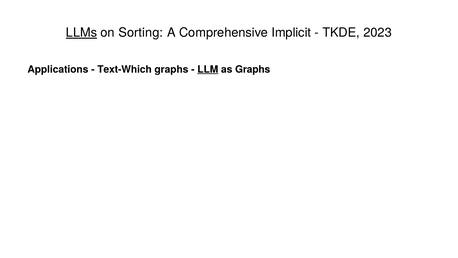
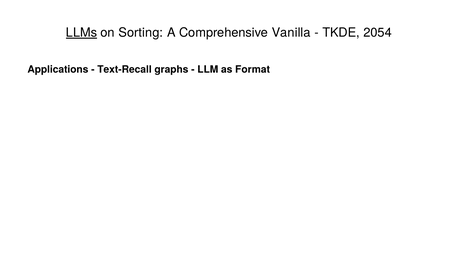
Implicit: Implicit -> Vanilla (291, 33)
2023: 2023 -> 2054 (378, 33)
Text-Which: Text-Which -> Text-Recall (125, 69)
LLM underline: present -> none (208, 69)
as Graphs: Graphs -> Format (253, 69)
